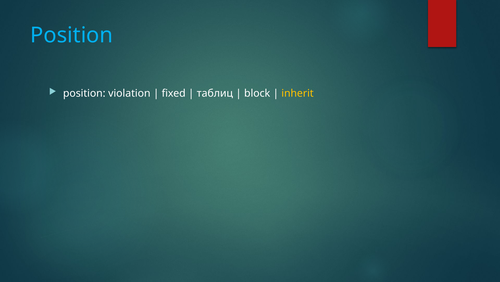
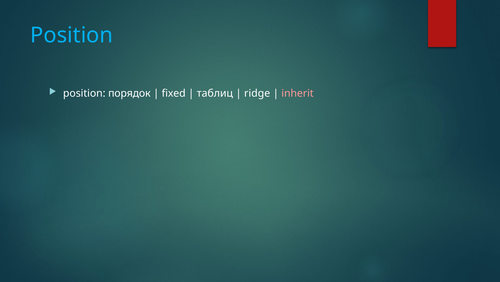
violation: violation -> порядок (129, 93)
block: block -> ridge (257, 93)
inherit colour: yellow -> pink (298, 93)
